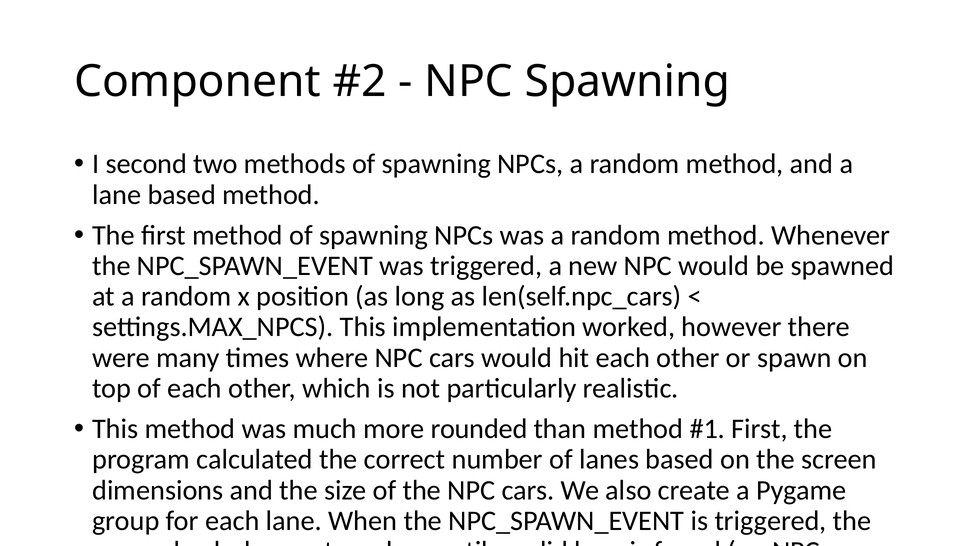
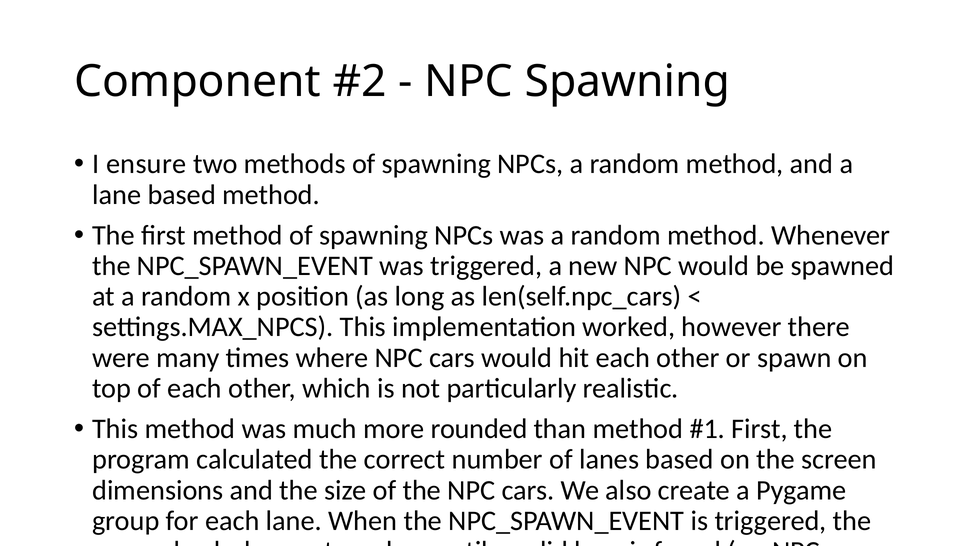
second: second -> ensure (146, 164)
